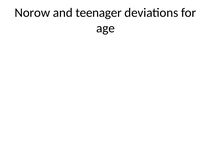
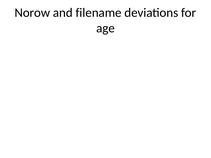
teenager: teenager -> filename (99, 13)
